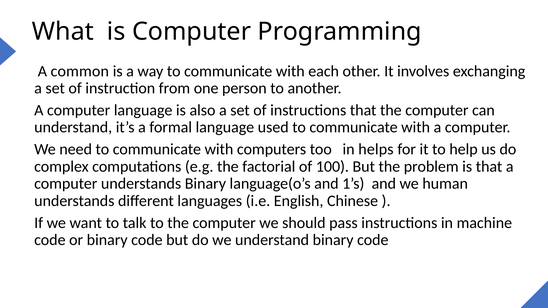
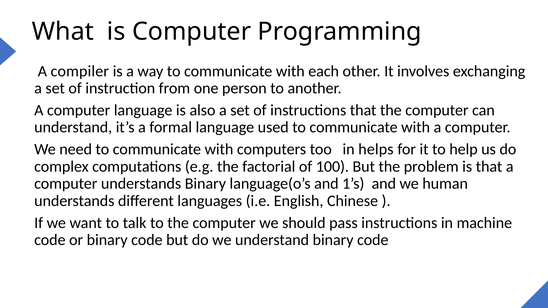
common: common -> compiler (80, 71)
